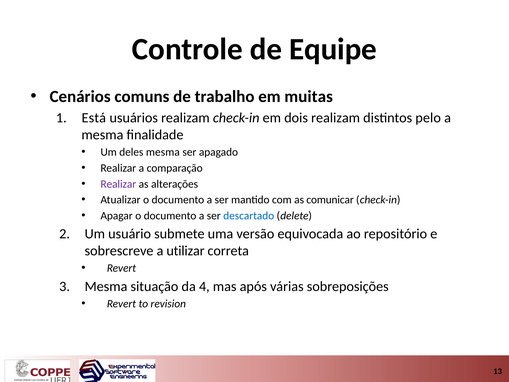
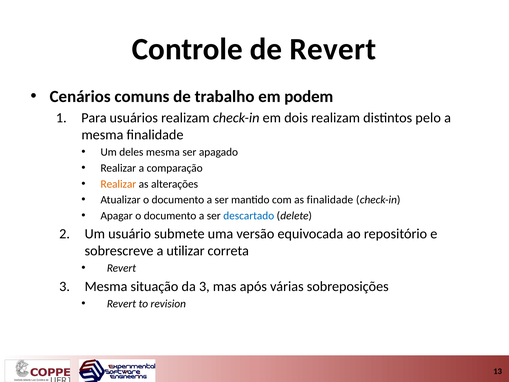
de Equipe: Equipe -> Revert (333, 49)
muitas: muitas -> podem (309, 97)
Está: Está -> Para (94, 118)
Realizar colour: purple -> orange (118, 184)
as comunicar: comunicar -> finalidade (330, 200)
da 4: 4 -> 3 (204, 286)
